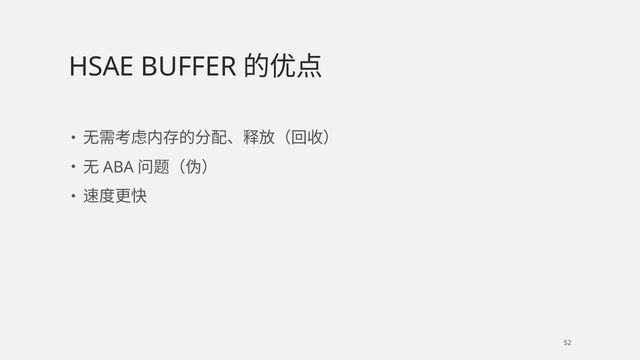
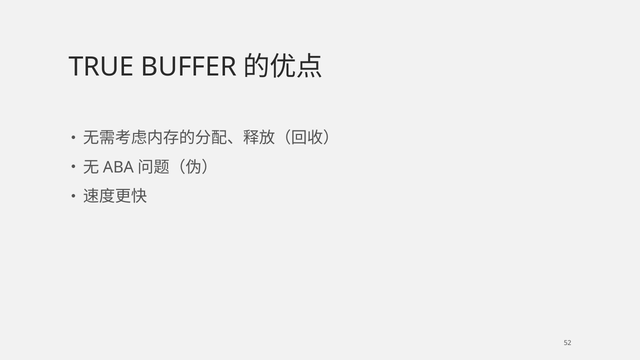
HSAE: HSAE -> TRUE (101, 67)
